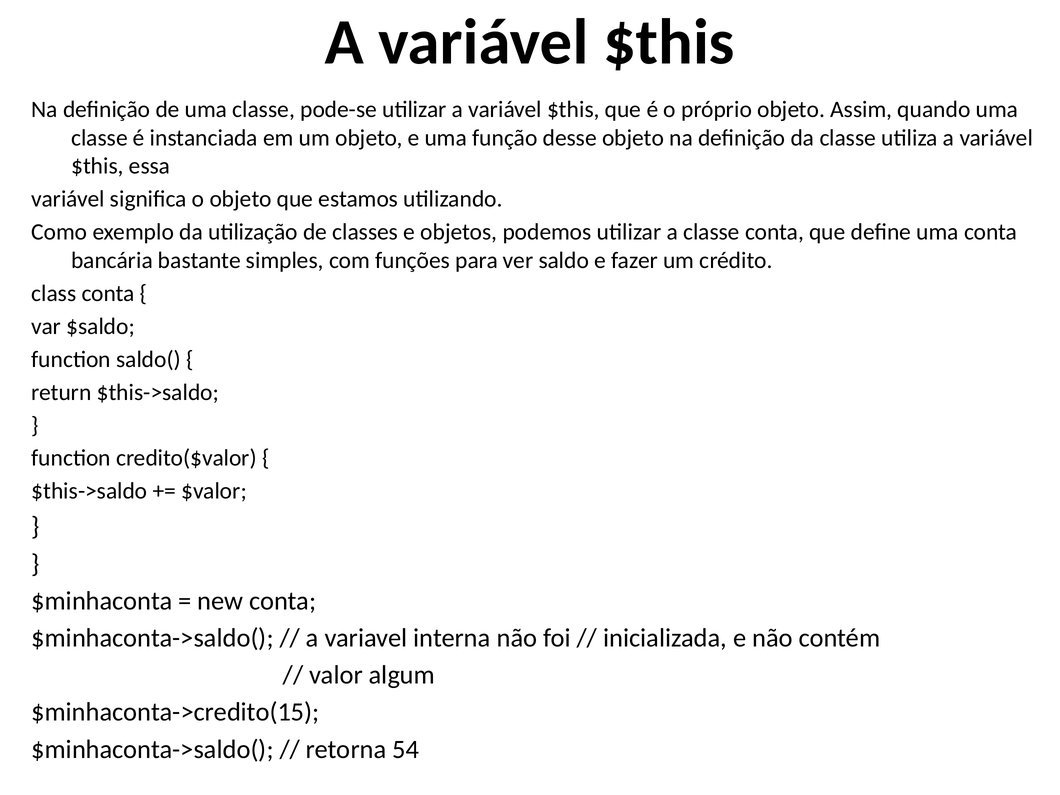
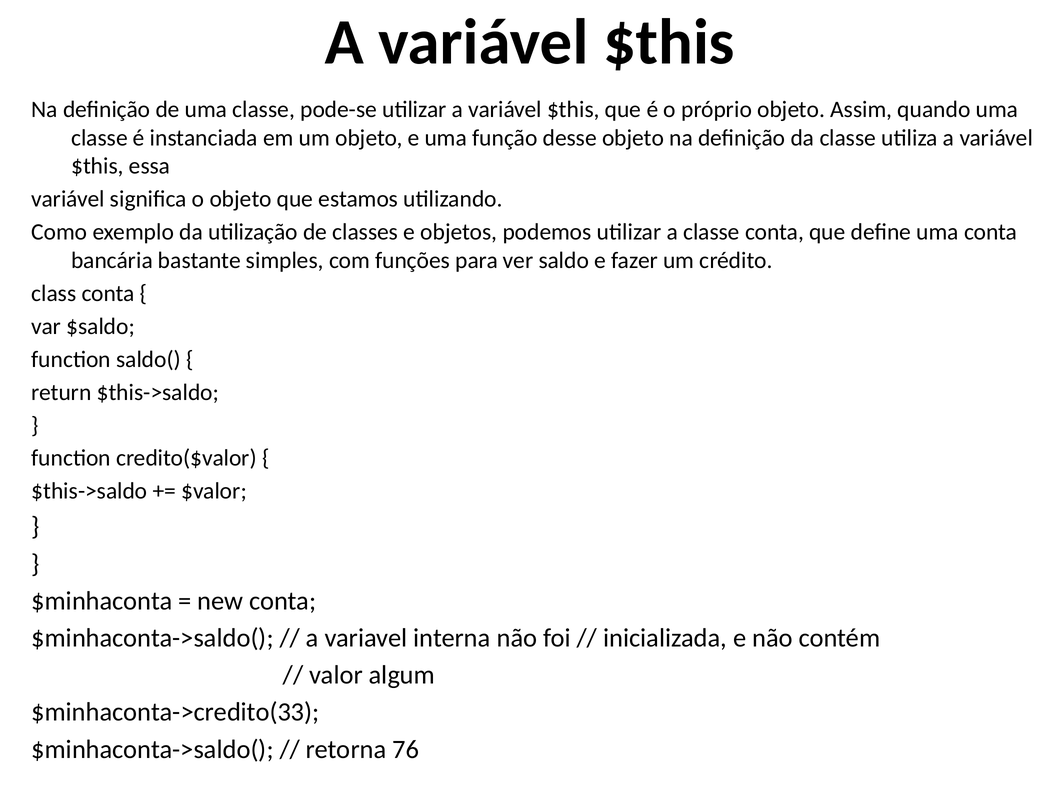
$minhaconta->credito(15: $minhaconta->credito(15 -> $minhaconta->credito(33 (175, 712)
54: 54 -> 76 (406, 749)
